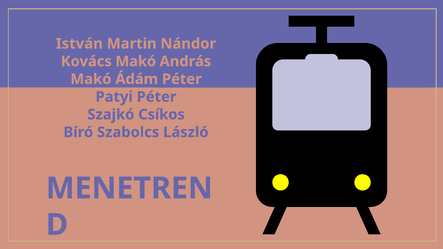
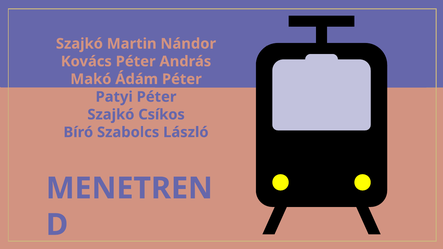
István: István -> Szajkó (79, 44)
Kovács Makó: Makó -> Péter (136, 61)
